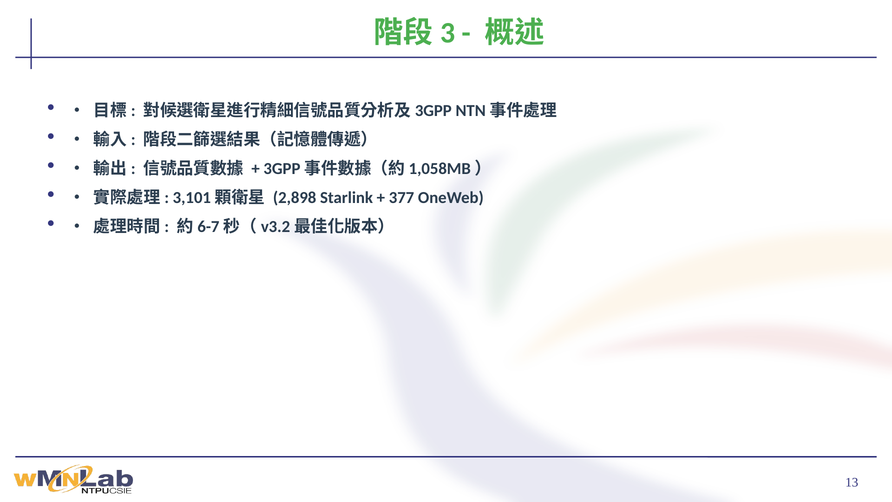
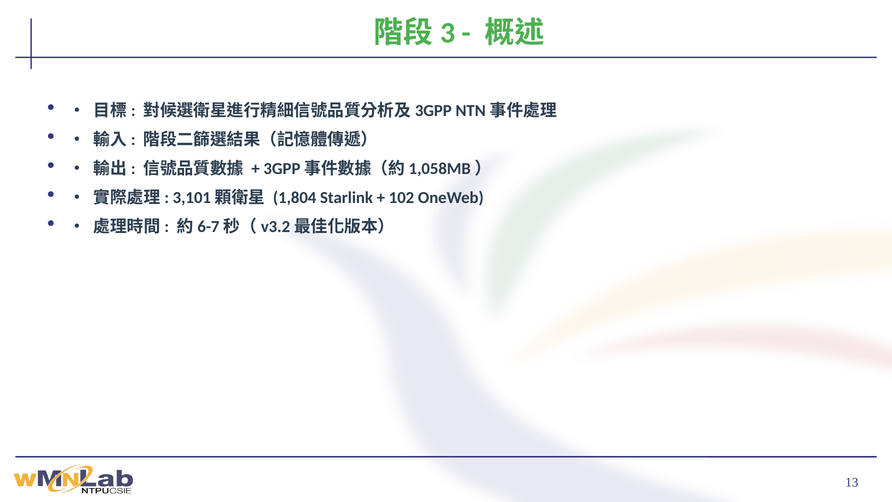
2,898: 2,898 -> 1,804 (295, 197)
377: 377 -> 102 (401, 197)
